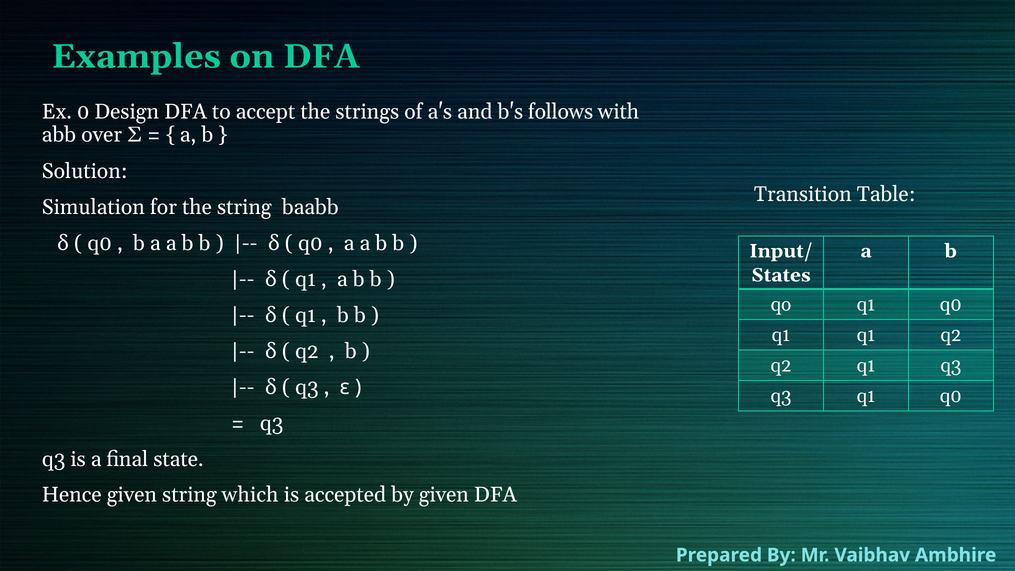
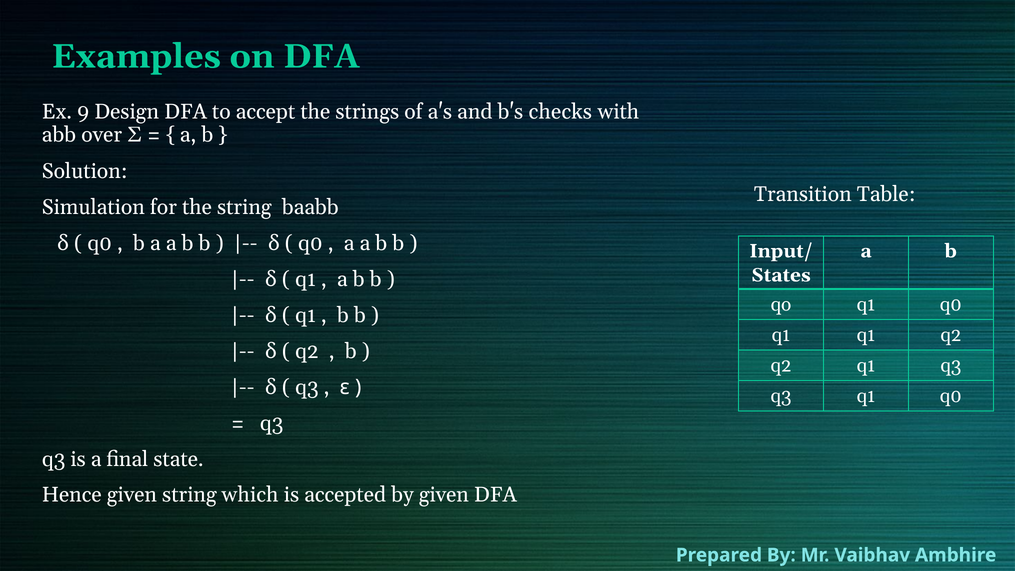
0: 0 -> 9 (83, 112)
follows: follows -> checks (560, 112)
